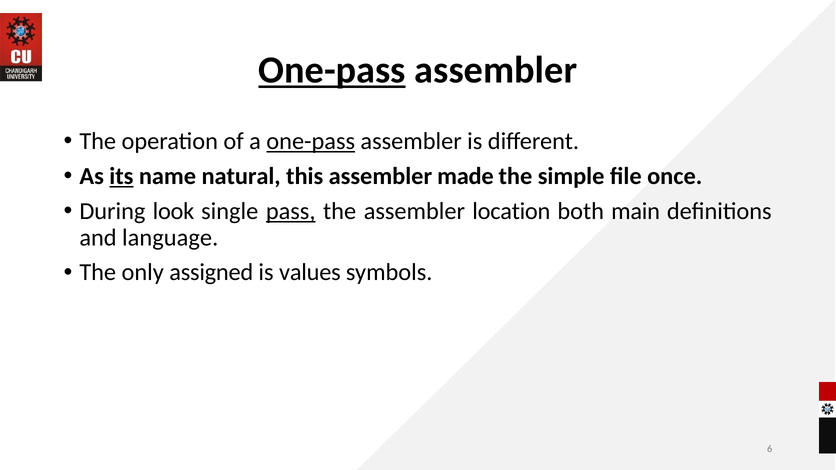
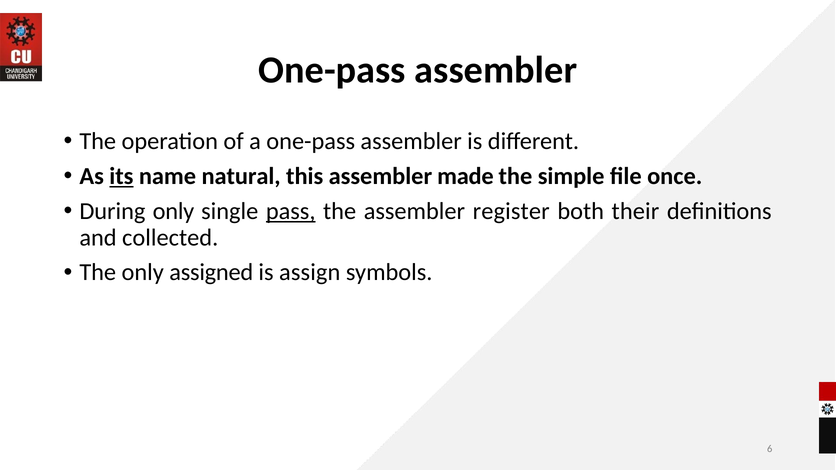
One-pass underline: present -> none (332, 70)
one-pass underline: present -> none (311, 141)
During look: look -> only (173, 211)
location: location -> register (511, 211)
main: main -> their (635, 211)
language: language -> collected (170, 238)
values: values -> assign (310, 273)
